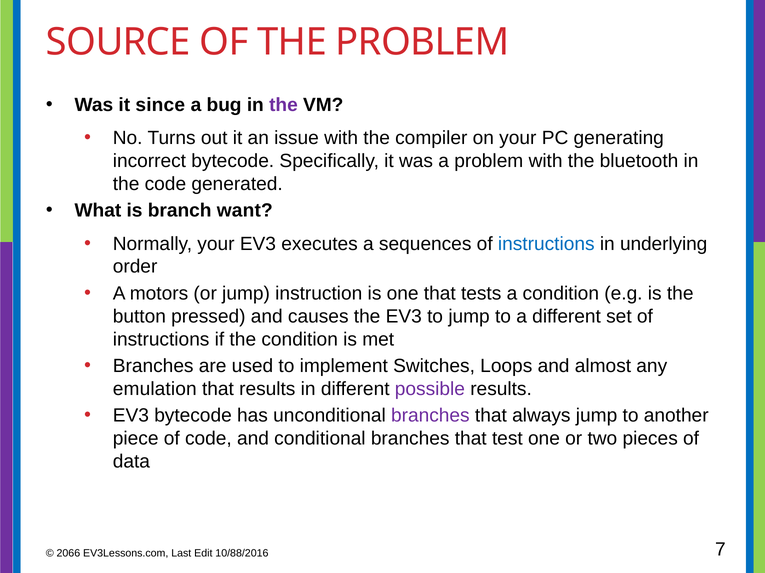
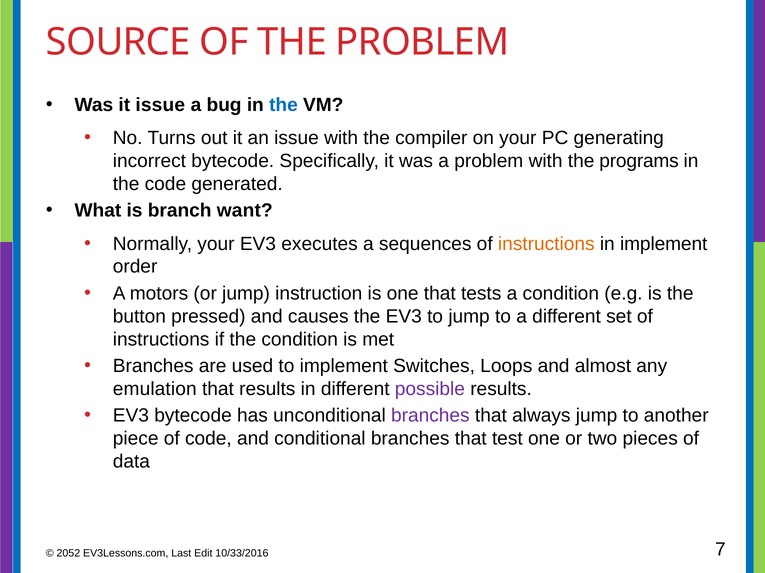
it since: since -> issue (160, 105)
the colour: purple -> blue (283, 105)
bluetooth: bluetooth -> programs (639, 161)
instructions colour: blue -> orange (546, 244)
in underlying: underlying -> implement (664, 244)
2066: 2066 -> 2052 (68, 554)
10/88/2016: 10/88/2016 -> 10/33/2016 (242, 554)
